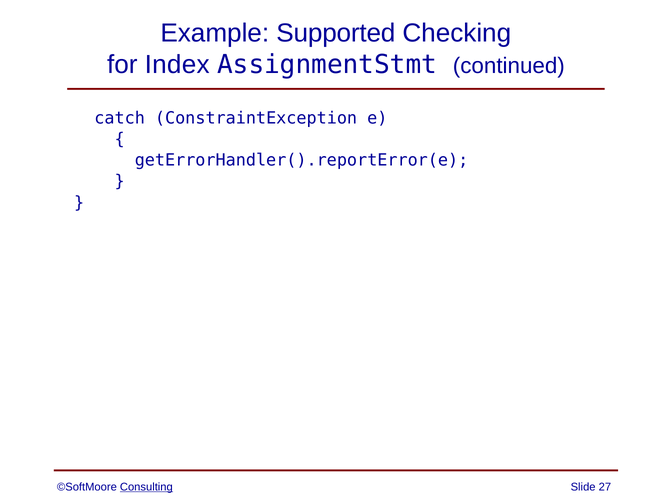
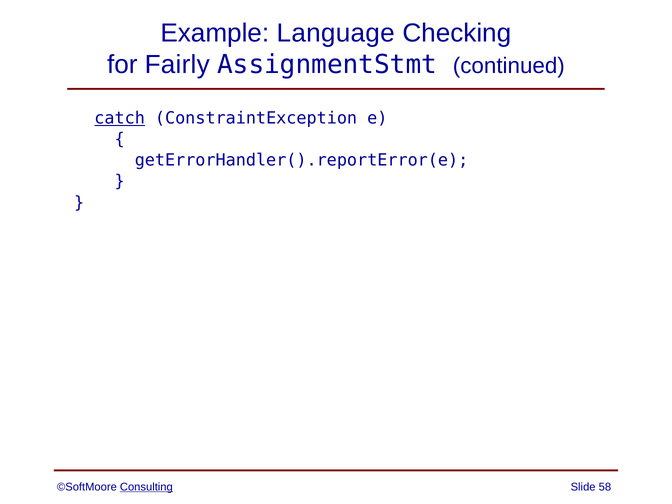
Supported: Supported -> Language (336, 33)
Index: Index -> Fairly (177, 65)
catch underline: none -> present (120, 118)
27: 27 -> 58 (605, 487)
